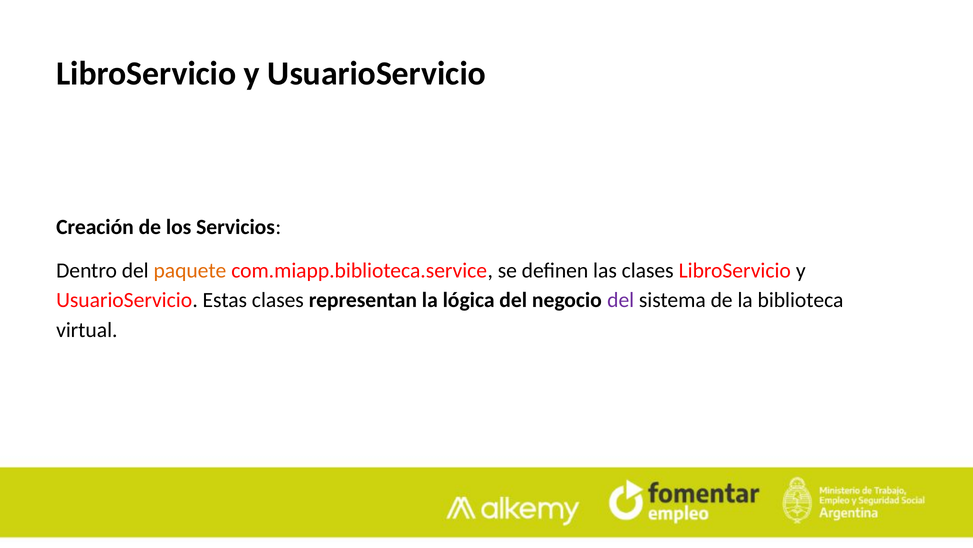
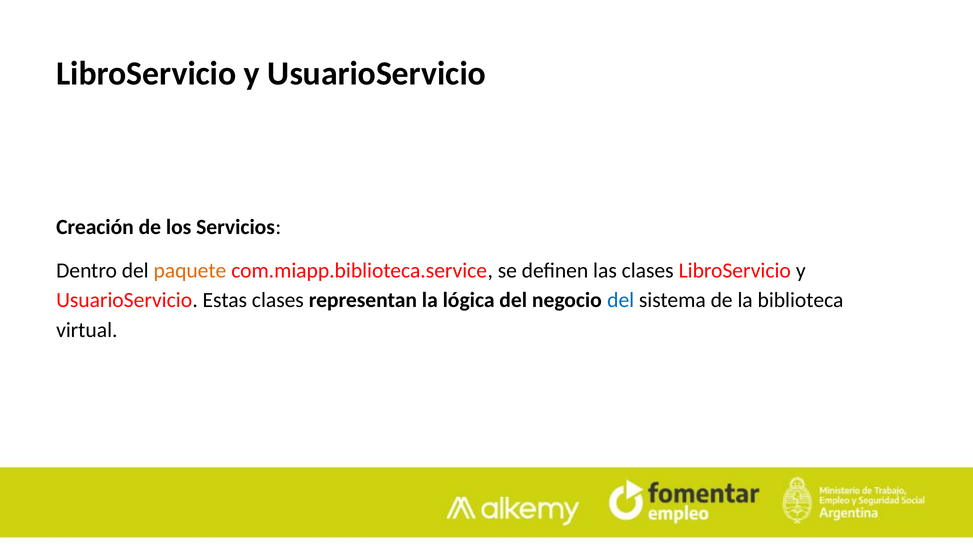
del colour: purple -> blue (621, 300)
